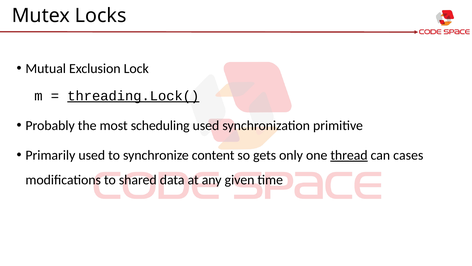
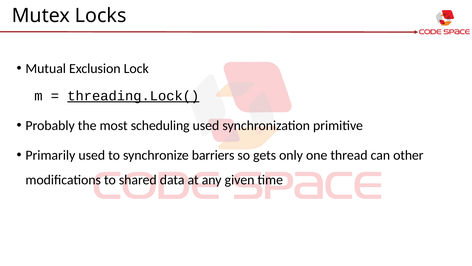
content: content -> barriers (213, 155)
thread underline: present -> none (349, 155)
cases: cases -> other (408, 155)
